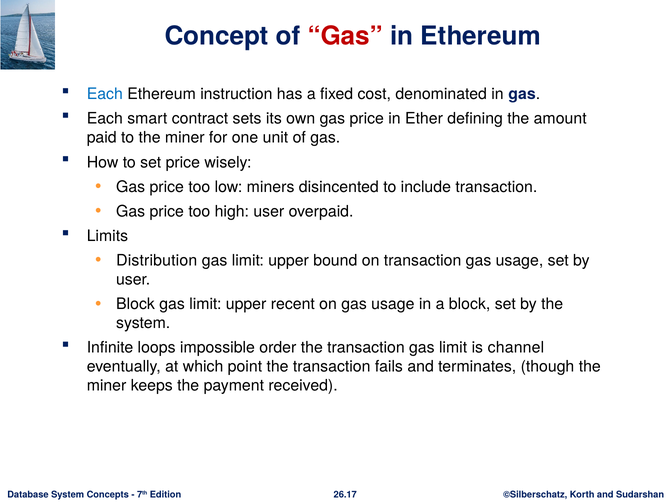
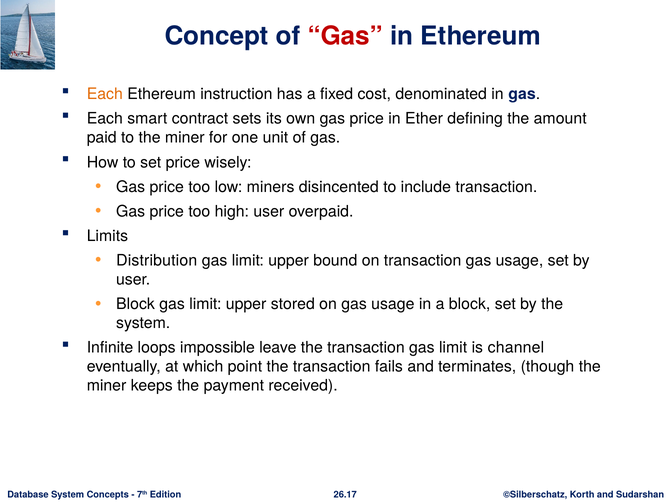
Each colour: blue -> orange (105, 94)
recent: recent -> stored (293, 304)
order: order -> leave (278, 348)
